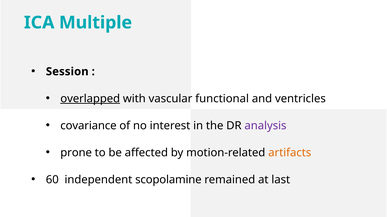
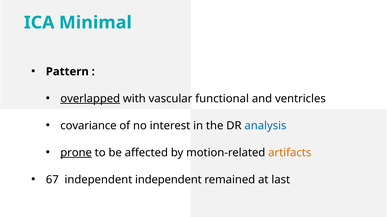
Multiple: Multiple -> Minimal (95, 23)
Session: Session -> Pattern (67, 72)
analysis colour: purple -> blue (265, 126)
prone underline: none -> present (76, 153)
60: 60 -> 67 (52, 180)
independent scopolamine: scopolamine -> independent (168, 180)
